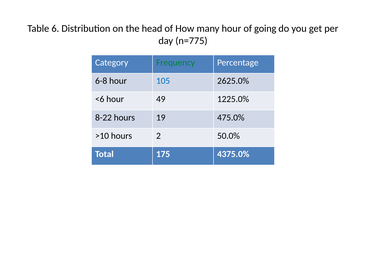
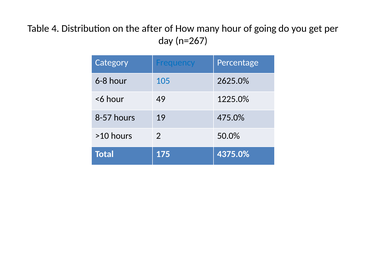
6: 6 -> 4 (55, 28)
head: head -> after (152, 28)
n=775: n=775 -> n=267 (191, 41)
Frequency colour: green -> blue (176, 62)
8-22: 8-22 -> 8-57 (103, 117)
